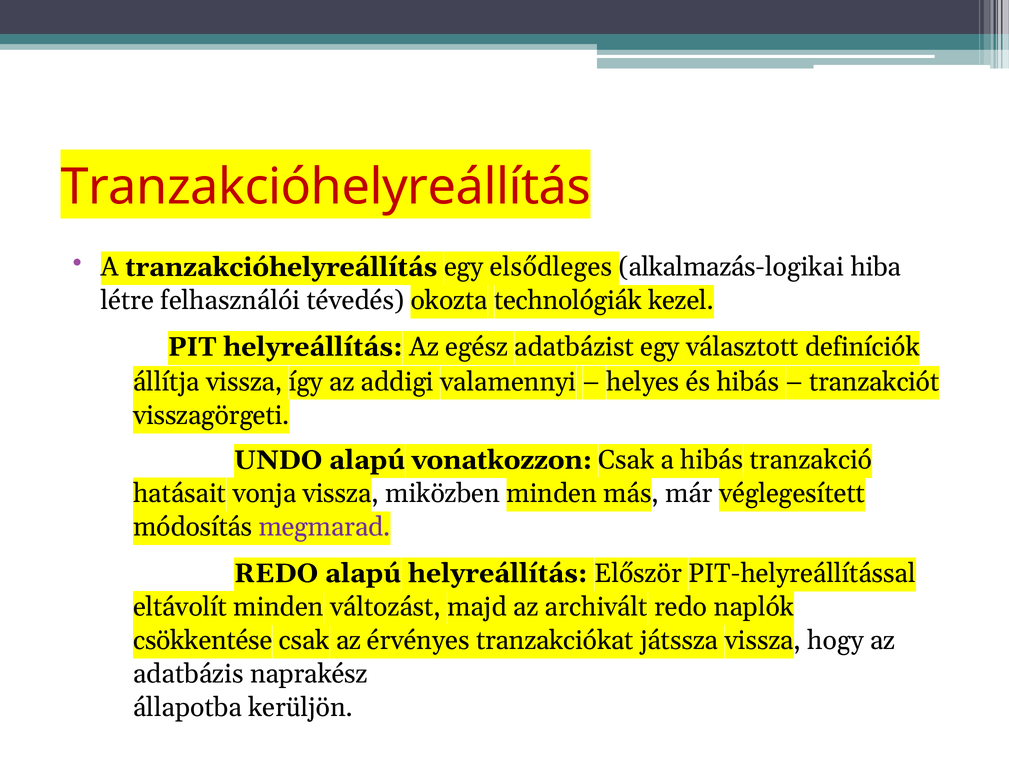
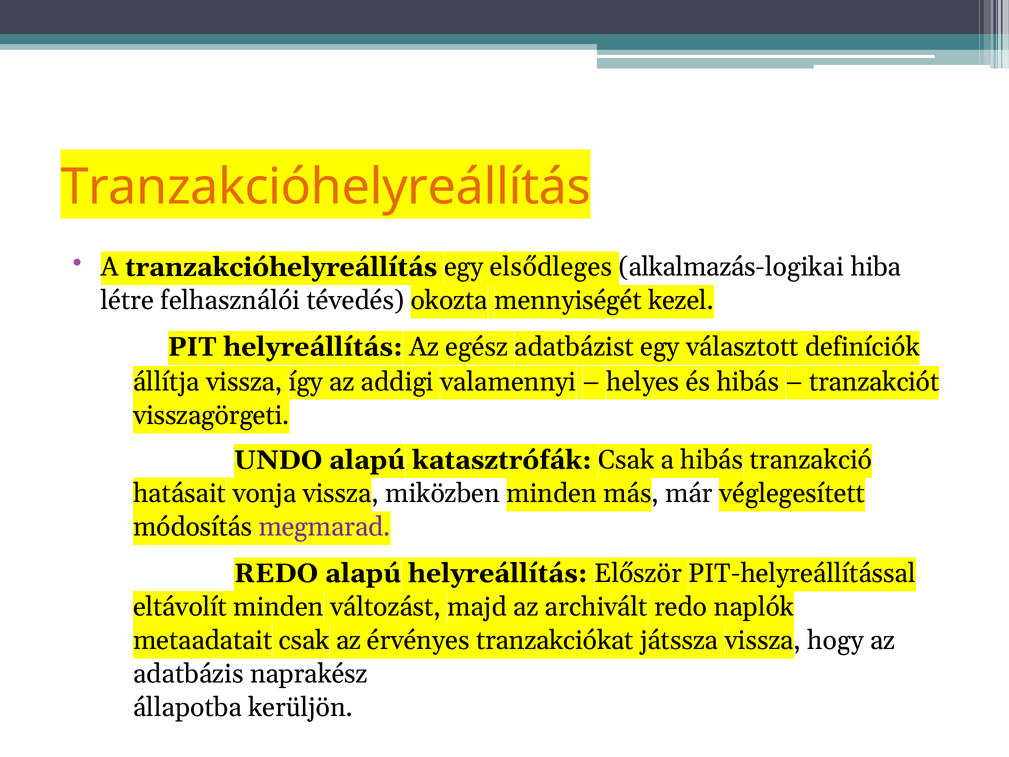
Tranzakcióhelyreállítás colour: red -> orange (326, 187)
technológiák: technológiák -> mennyiségét (568, 301)
vonatkozzon: vonatkozzon -> katasztrófák (502, 460)
csökkentése: csökkentése -> metaadatait (203, 640)
